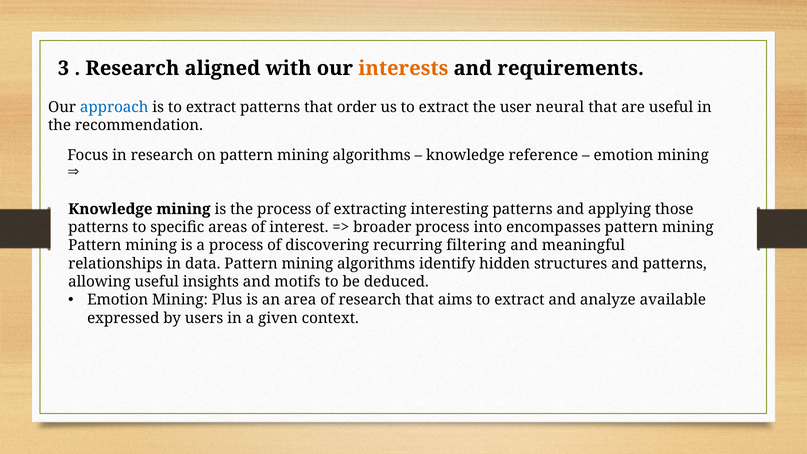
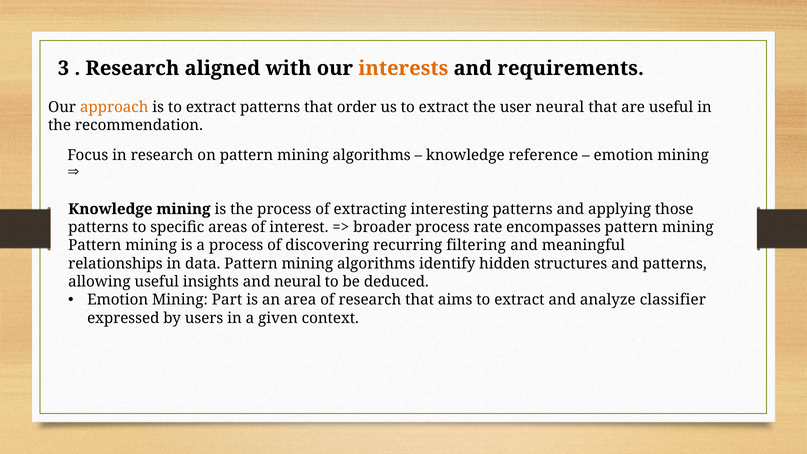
approach colour: blue -> orange (114, 107)
into: into -> rate (488, 227)
and motifs: motifs -> neural (298, 282)
Plus: Plus -> Part (227, 300)
available: available -> classifier (673, 300)
